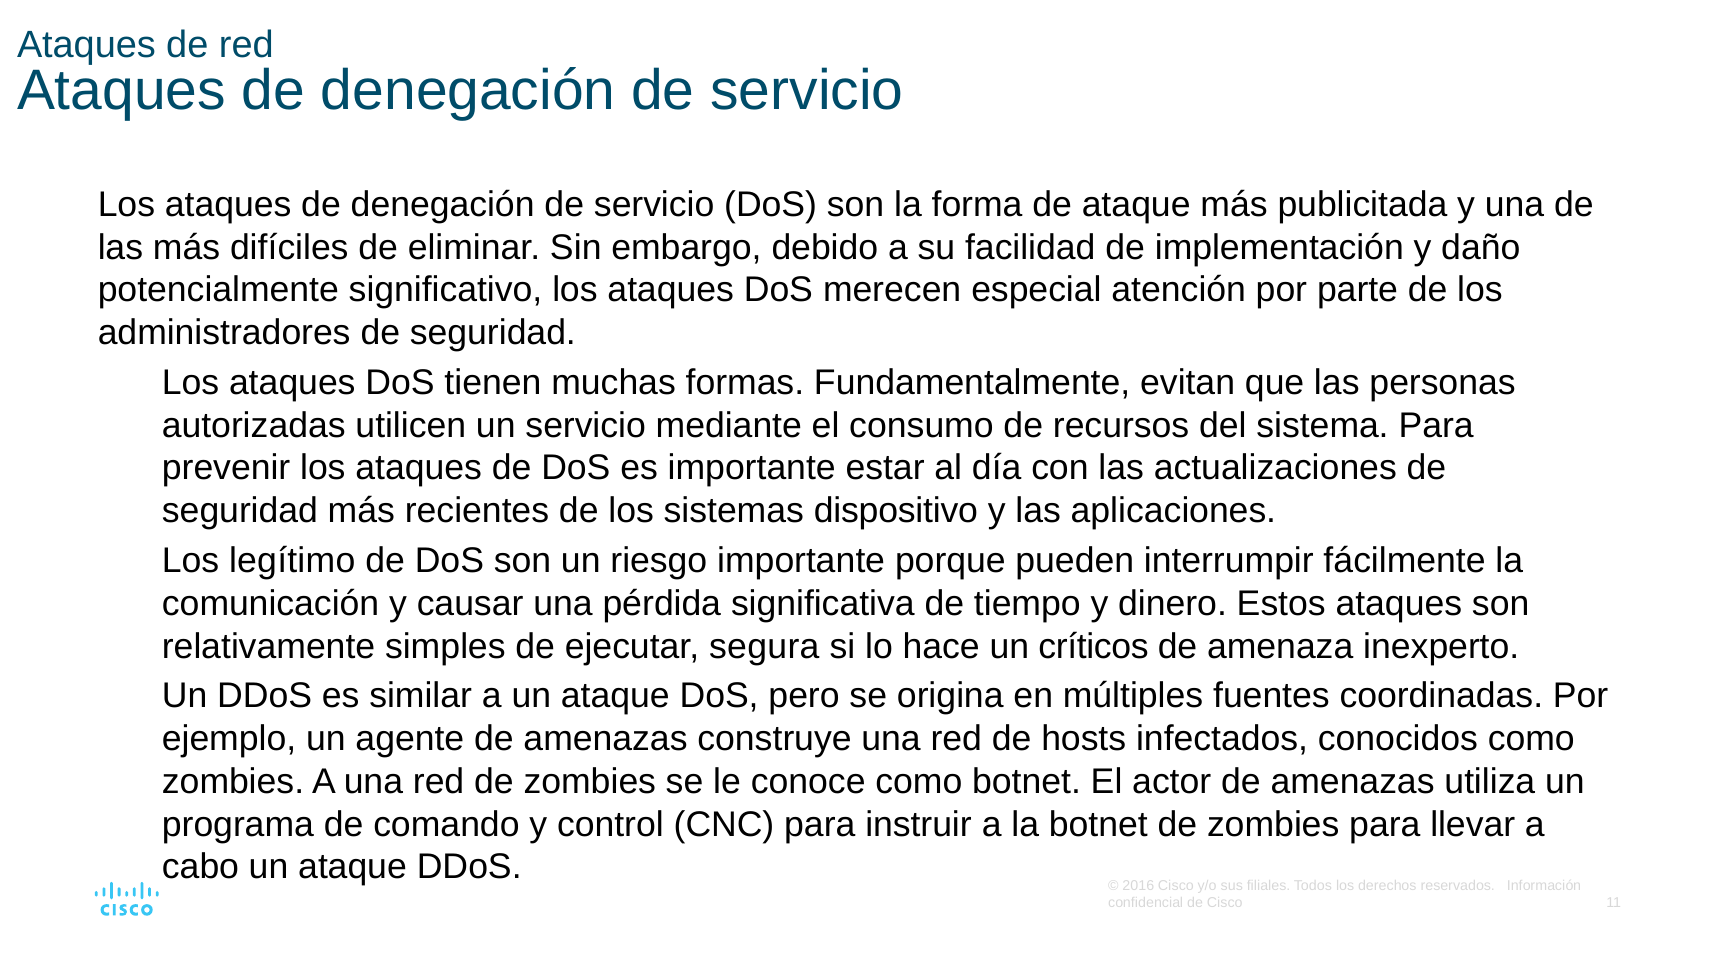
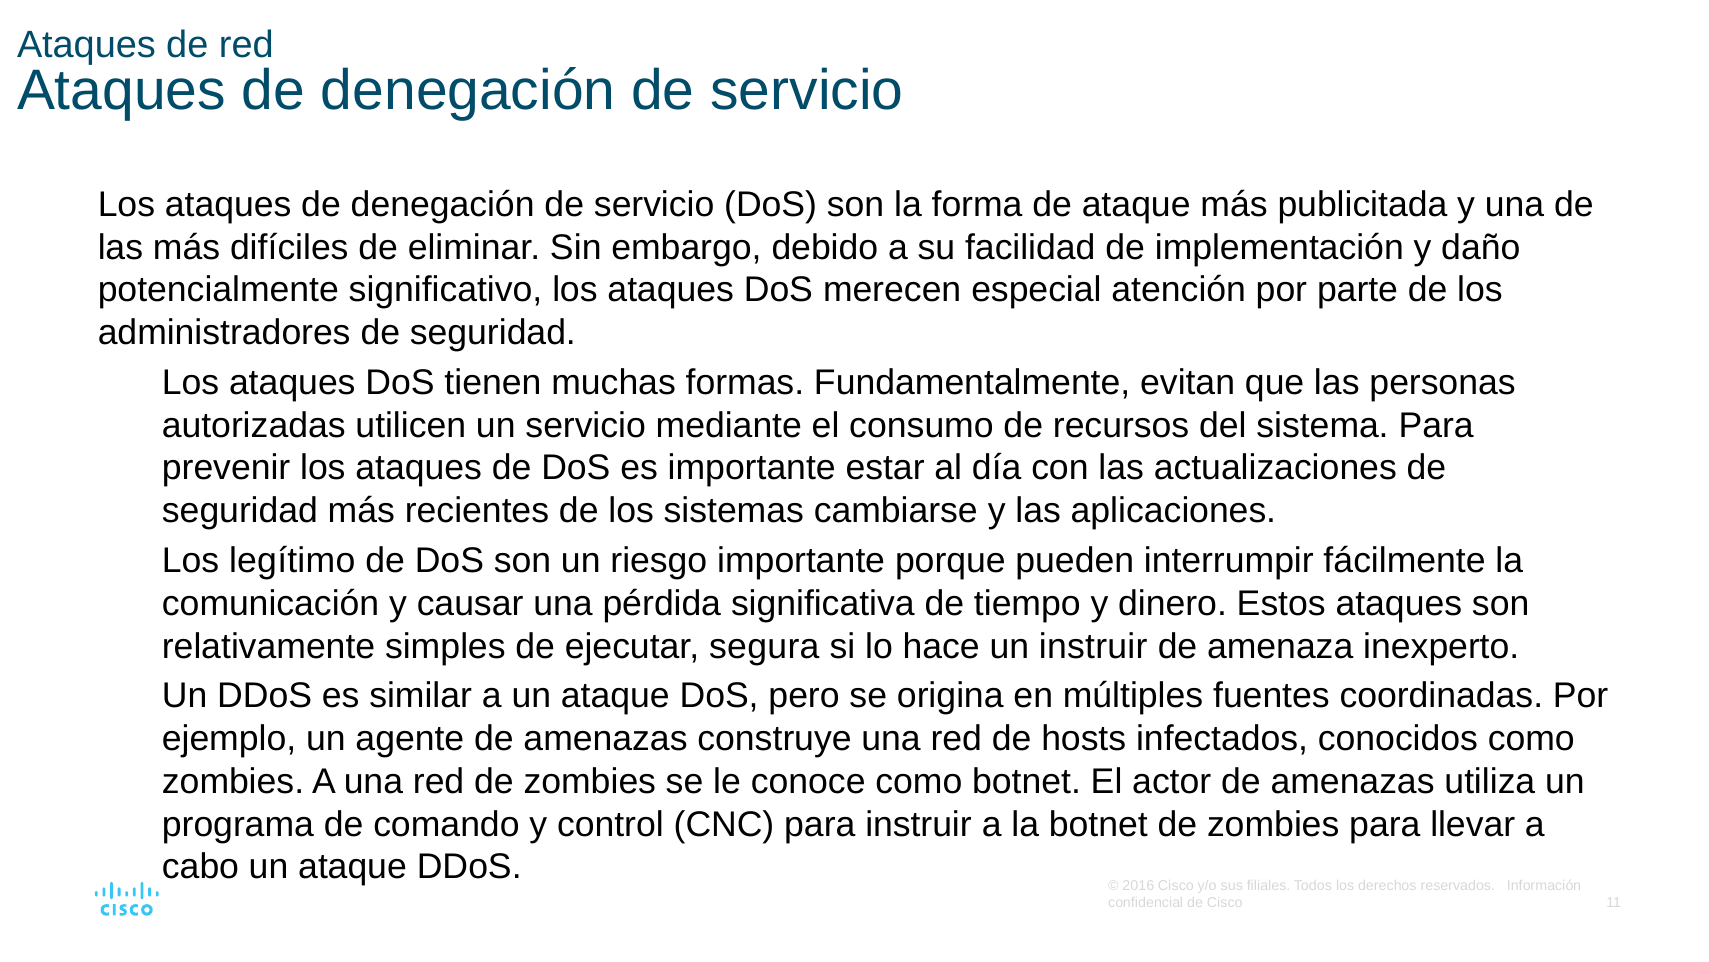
dispositivo: dispositivo -> cambiarse (896, 511)
un críticos: críticos -> instruir (1093, 646)
